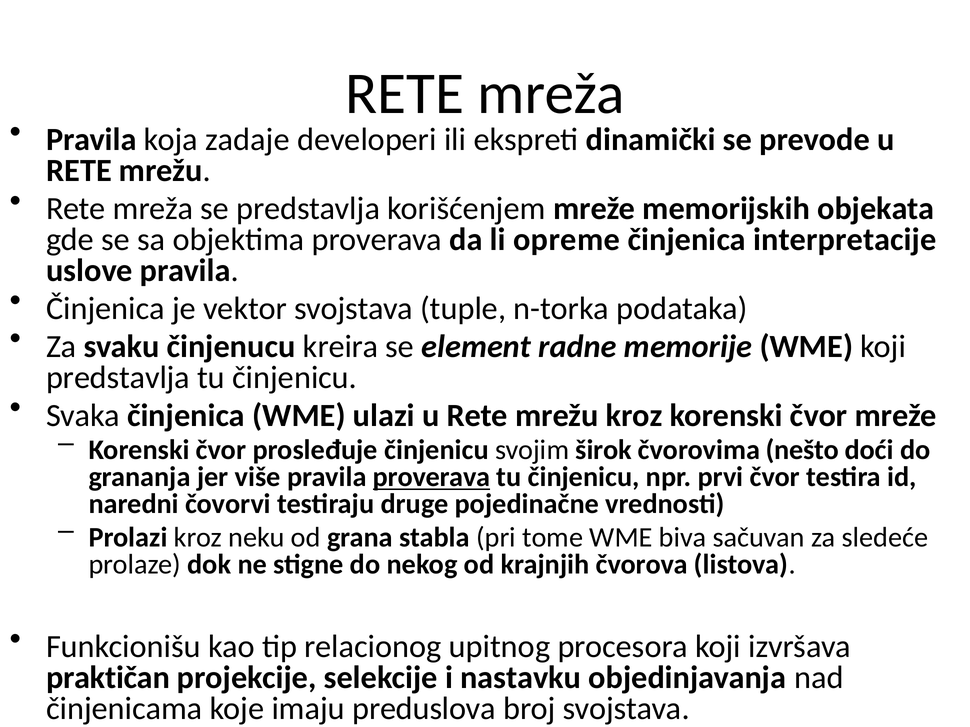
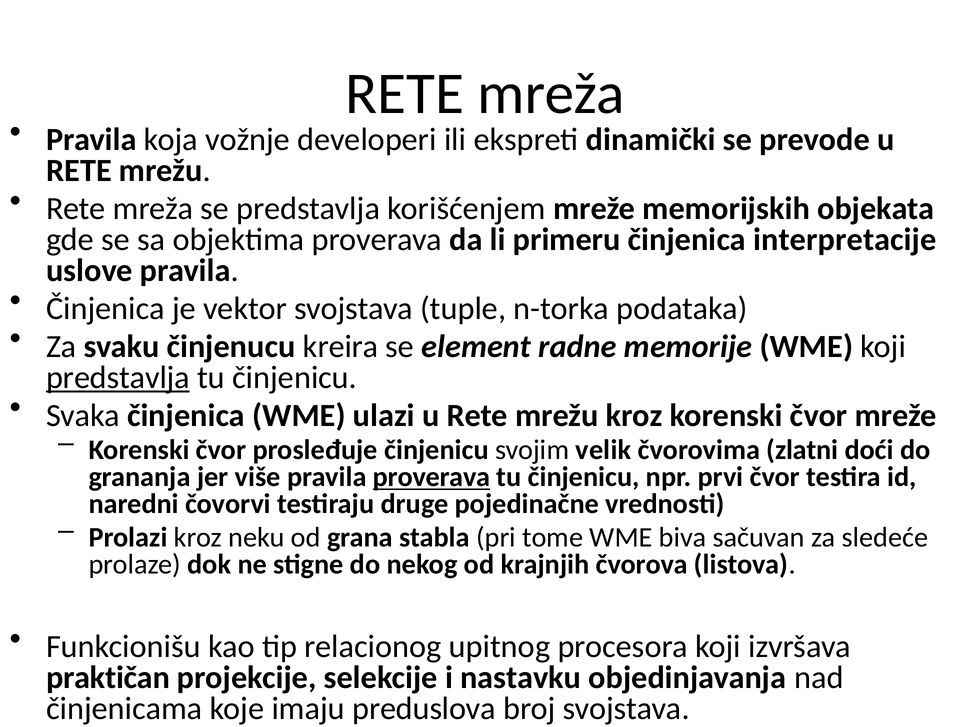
zadaje: zadaje -> vožnje (248, 140)
opreme: opreme -> primeru (567, 240)
predstavlja underline: none -> present (118, 378)
širok: širok -> velik (603, 450)
nešto: nešto -> zlatni (802, 450)
